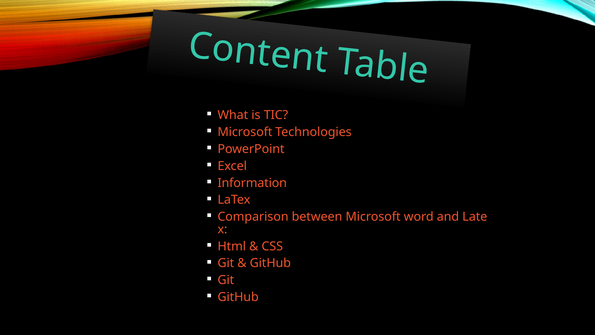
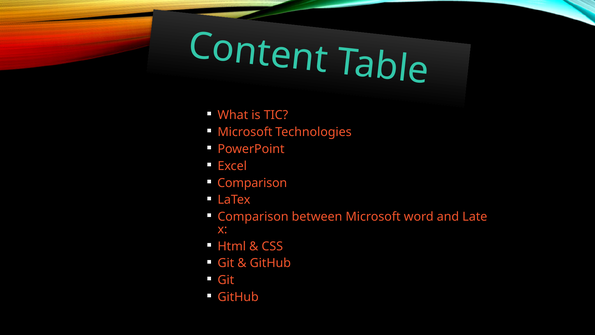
Information: Information -> Comparison (252, 183)
